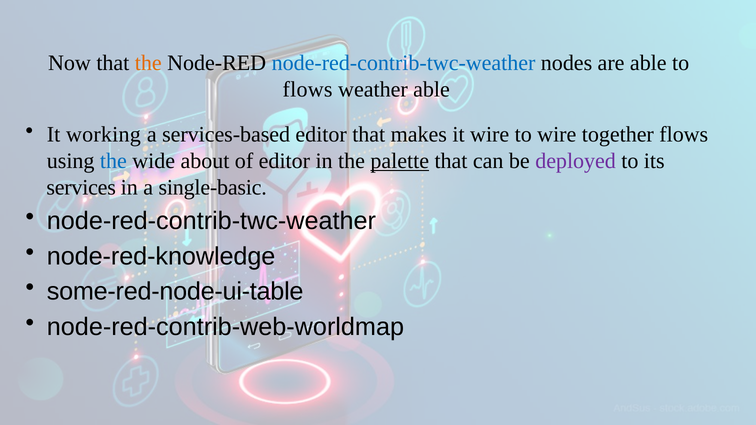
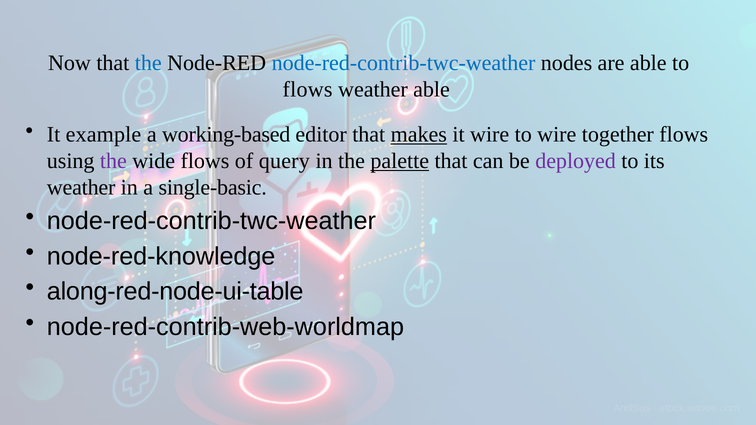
the colour: orange -> blue (148, 63)
working: working -> example (103, 135)
services-based: services-based -> working-based (226, 135)
makes underline: none -> present (419, 135)
the colour: blue -> purple (113, 161)
wide about: about -> flows (205, 161)
of editor: editor -> query (284, 161)
services: services -> weather (81, 188)
some-red-node-ui-table: some-red-node-ui-table -> along-red-node-ui-table (175, 292)
